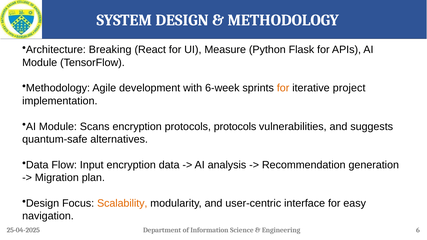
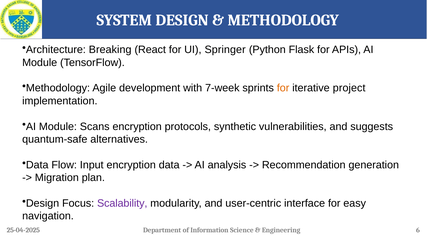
Measure: Measure -> Springer (225, 50)
6-week: 6-week -> 7-week (222, 88)
protocols protocols: protocols -> synthetic (235, 127)
Scalability colour: orange -> purple (122, 203)
